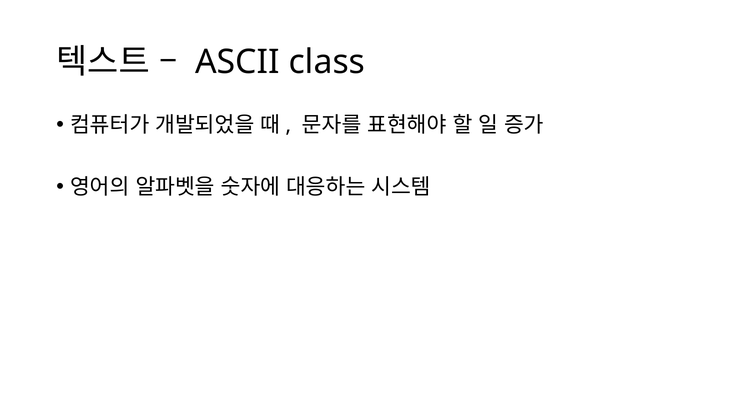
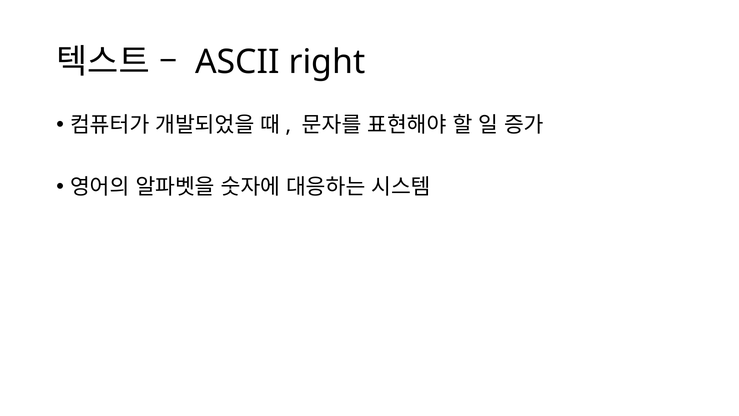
class: class -> right (327, 62)
